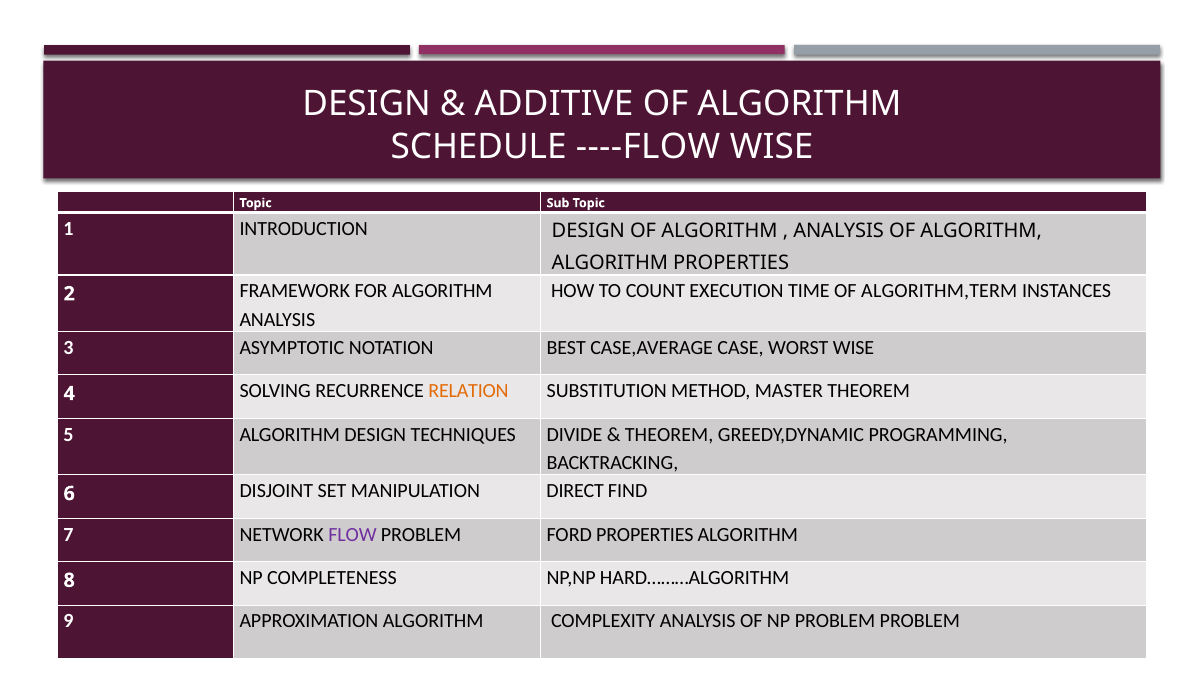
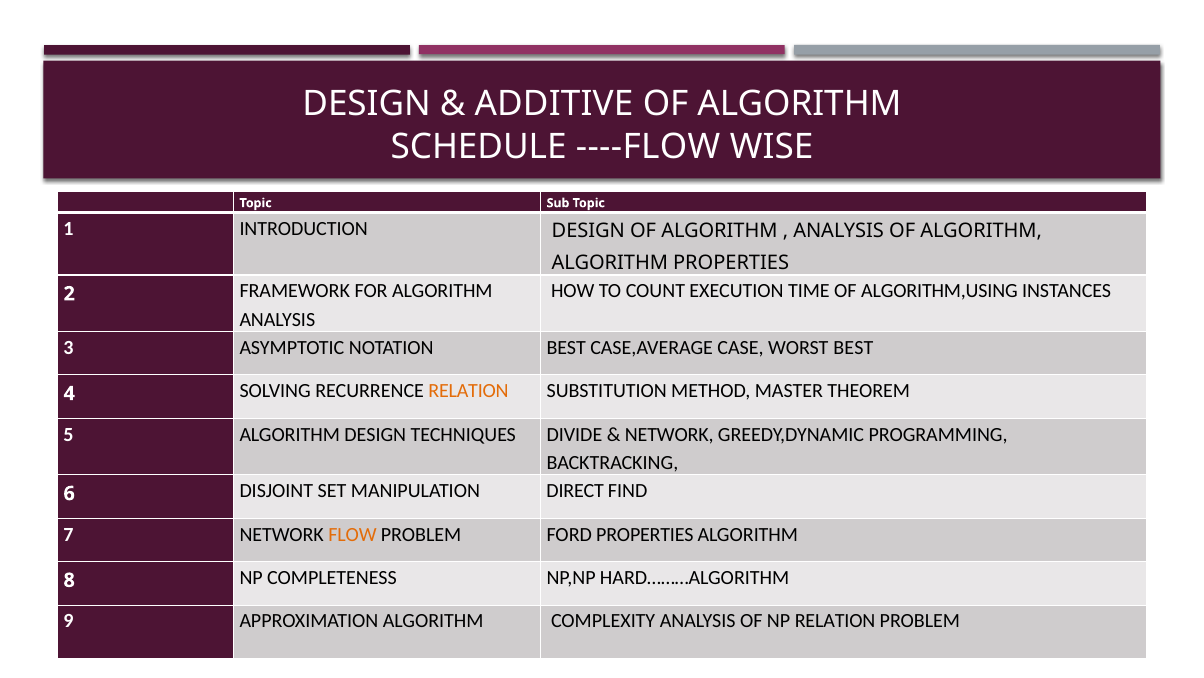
ALGORITHM,TERM: ALGORITHM,TERM -> ALGORITHM,USING (939, 291)
WORST WISE: WISE -> BEST (853, 347)
THEOREM: THEOREM -> NETWORK (669, 434)
FLOW colour: purple -> orange (352, 534)
NP PROBLEM: PROBLEM -> RELATION (835, 621)
